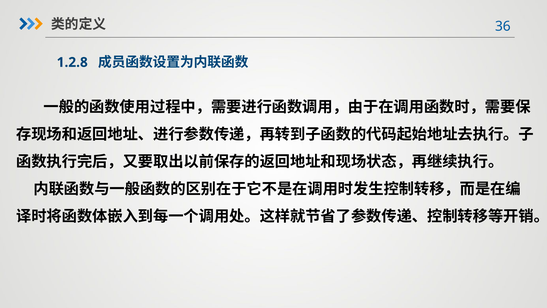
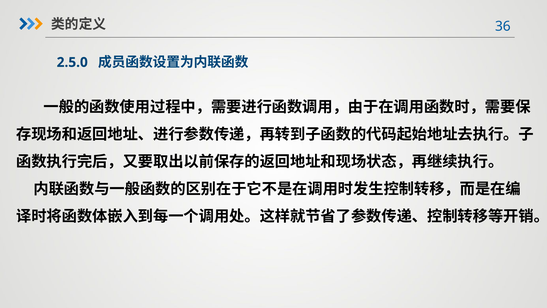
1.2.8: 1.2.8 -> 2.5.0 (72, 62)
